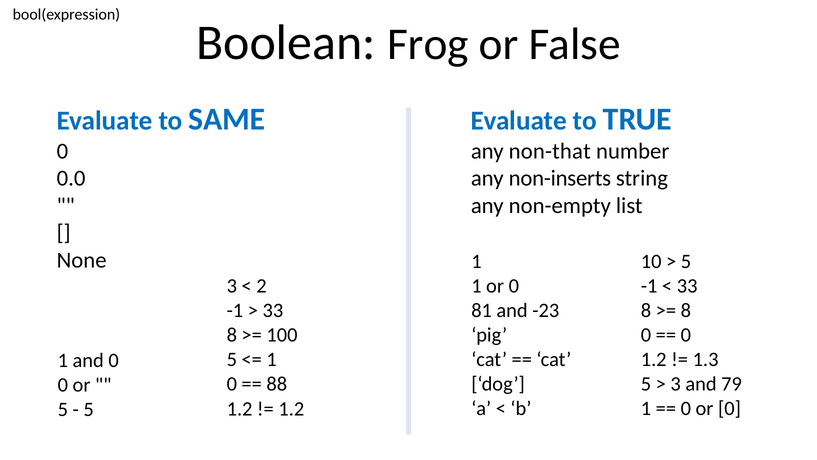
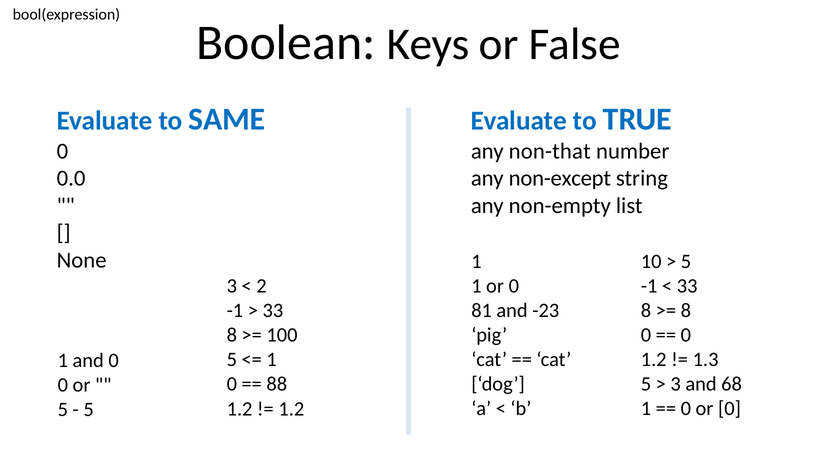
Frog: Frog -> Keys (428, 44)
non-inserts: non-inserts -> non-except (560, 178)
79: 79 -> 68 (732, 384)
